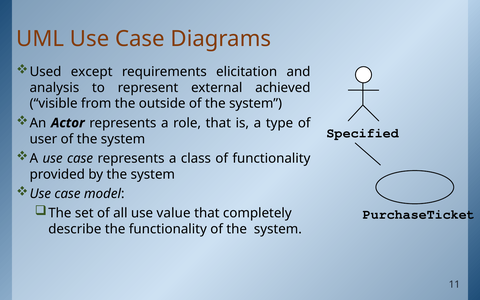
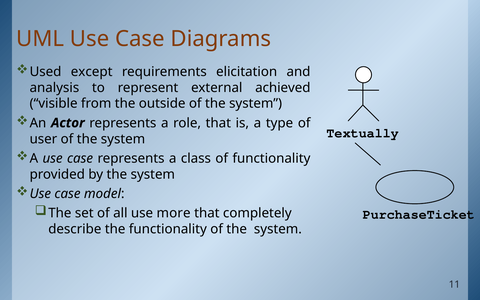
Specified: Specified -> Textually (363, 133)
value: value -> more (174, 213)
